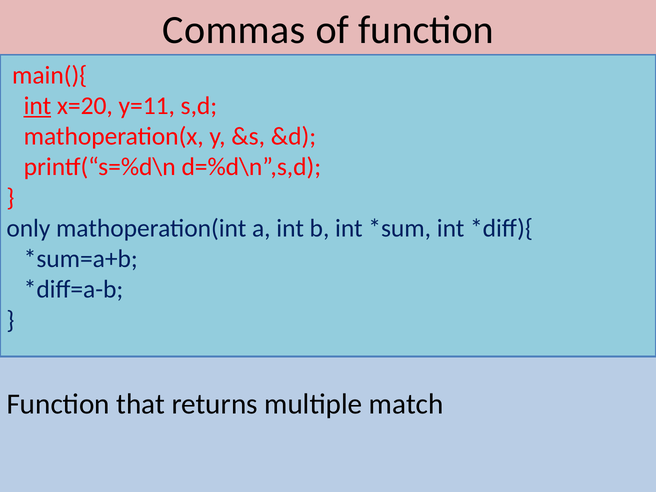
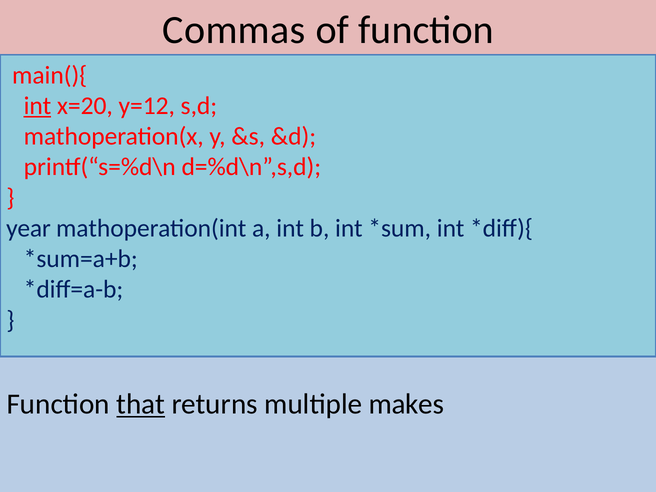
y=11: y=11 -> y=12 (147, 106)
only: only -> year (28, 228)
that underline: none -> present (141, 404)
match: match -> makes (406, 404)
